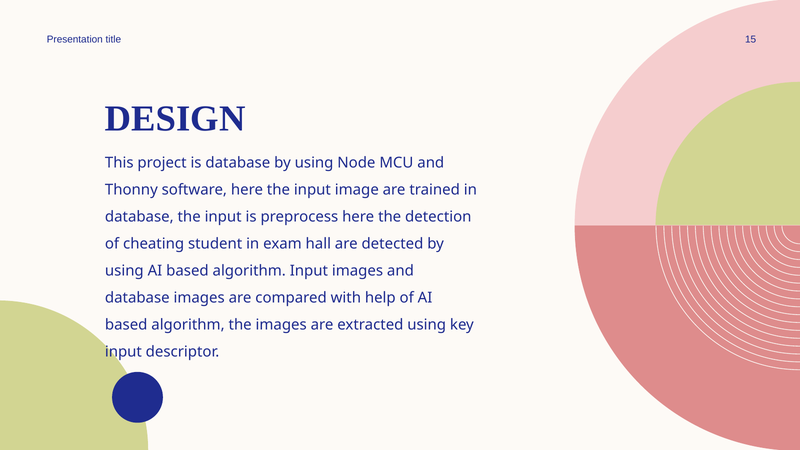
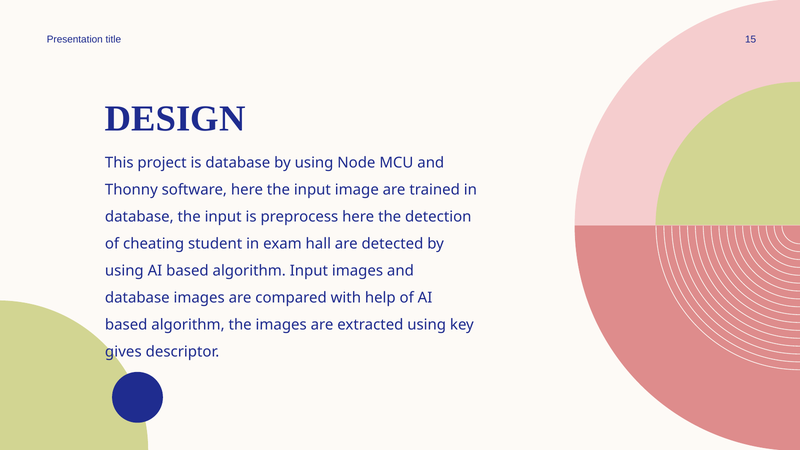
input: input -> gives (123, 352)
